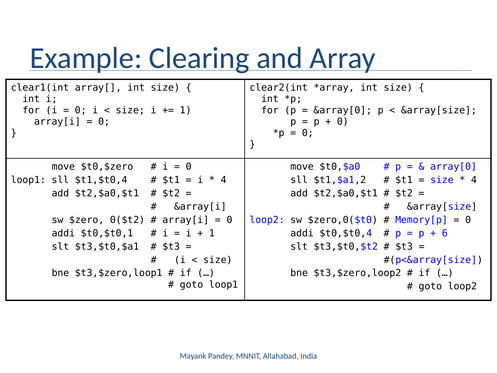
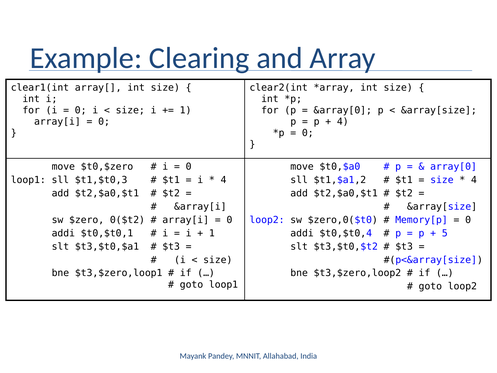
0: 0 -> 4 (343, 122)
$t1,$t0,4: $t1,$t0,4 -> $t1,$t0,3 (101, 180)
6: 6 -> 5 (445, 233)
